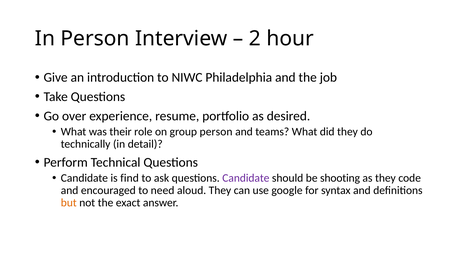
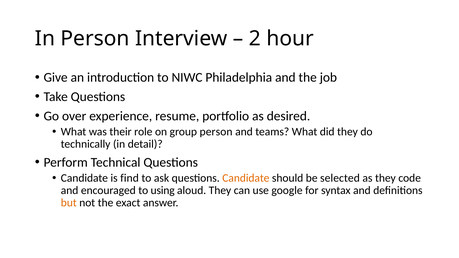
Candidate colour: purple -> orange (246, 178)
shooting: shooting -> selected (340, 178)
need: need -> using (163, 191)
